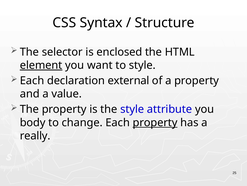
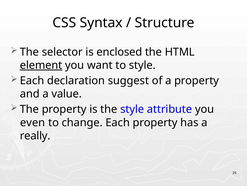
external: external -> suggest (128, 80)
body: body -> even (33, 122)
property underline: present -> none (155, 122)
